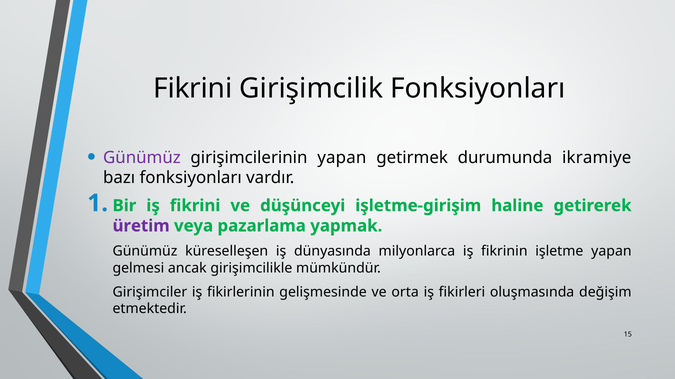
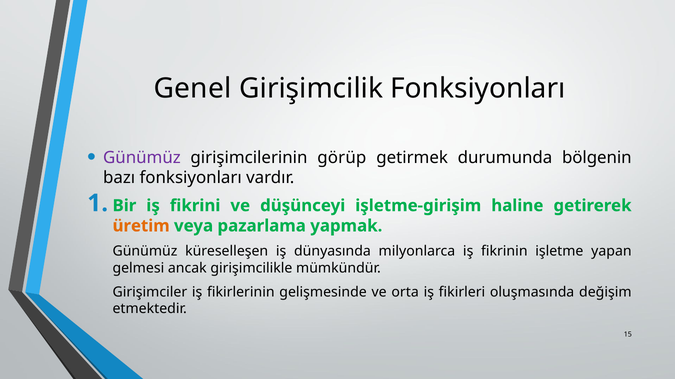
Fikrini: Fikrini -> Genel (193, 88)
girişimcilerinin yapan: yapan -> görüp (342, 158)
ikramiye: ikramiye -> bölgenin (597, 158)
üretim colour: purple -> orange (141, 226)
